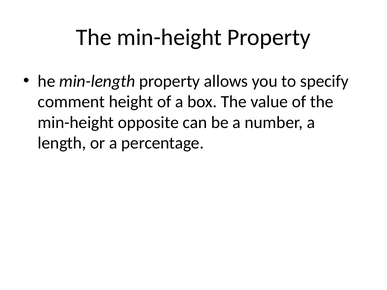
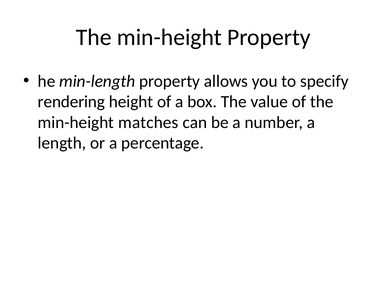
comment: comment -> rendering (71, 102)
opposite: opposite -> matches (148, 122)
